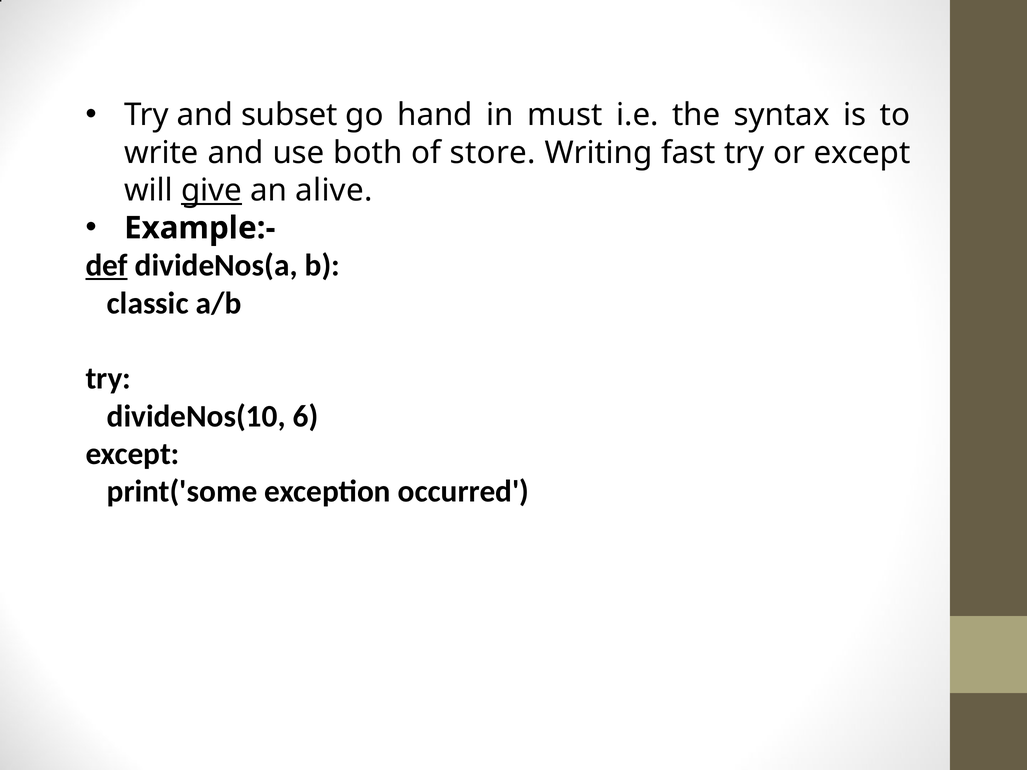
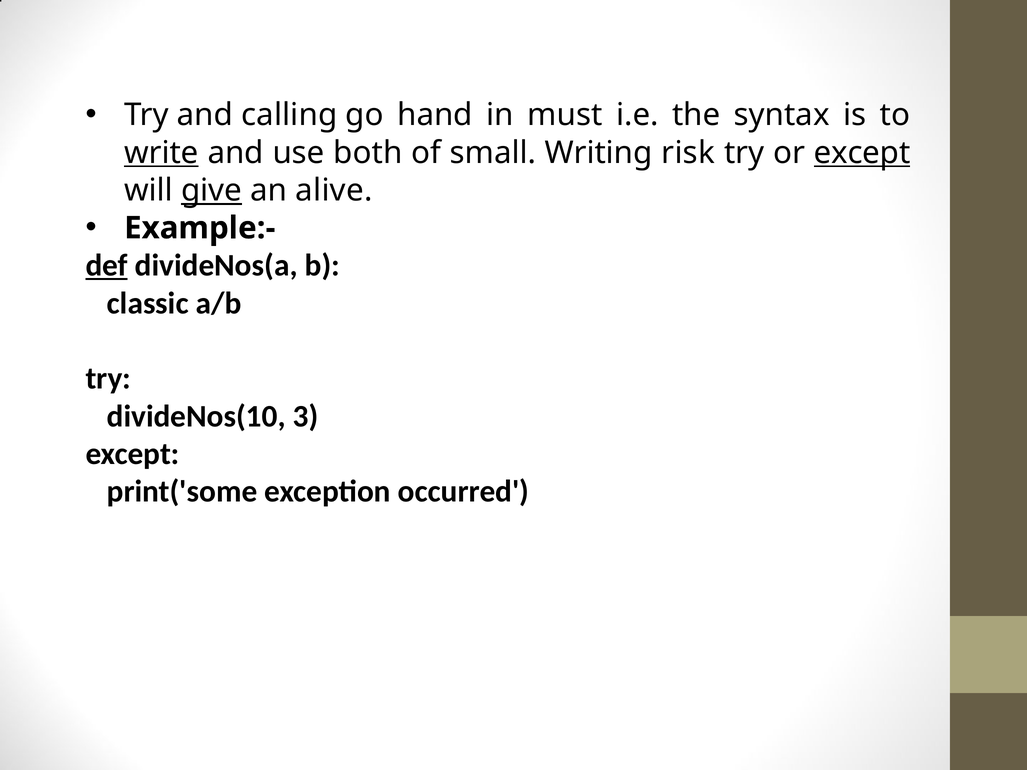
subset: subset -> calling (289, 115)
write underline: none -> present (161, 153)
store: store -> small (493, 153)
fast: fast -> risk (688, 153)
except underline: none -> present (862, 153)
6: 6 -> 3 (306, 416)
